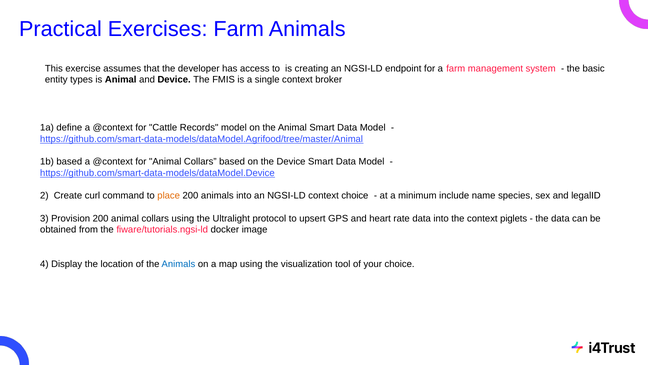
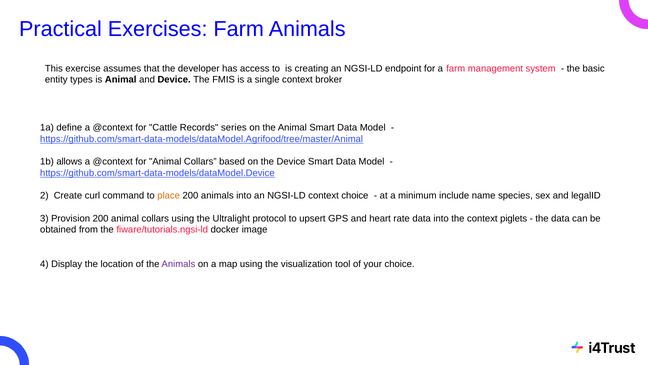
Records model: model -> series (234, 127)
1b based: based -> allows (69, 161)
Animals colour: blue -> purple (178, 264)
